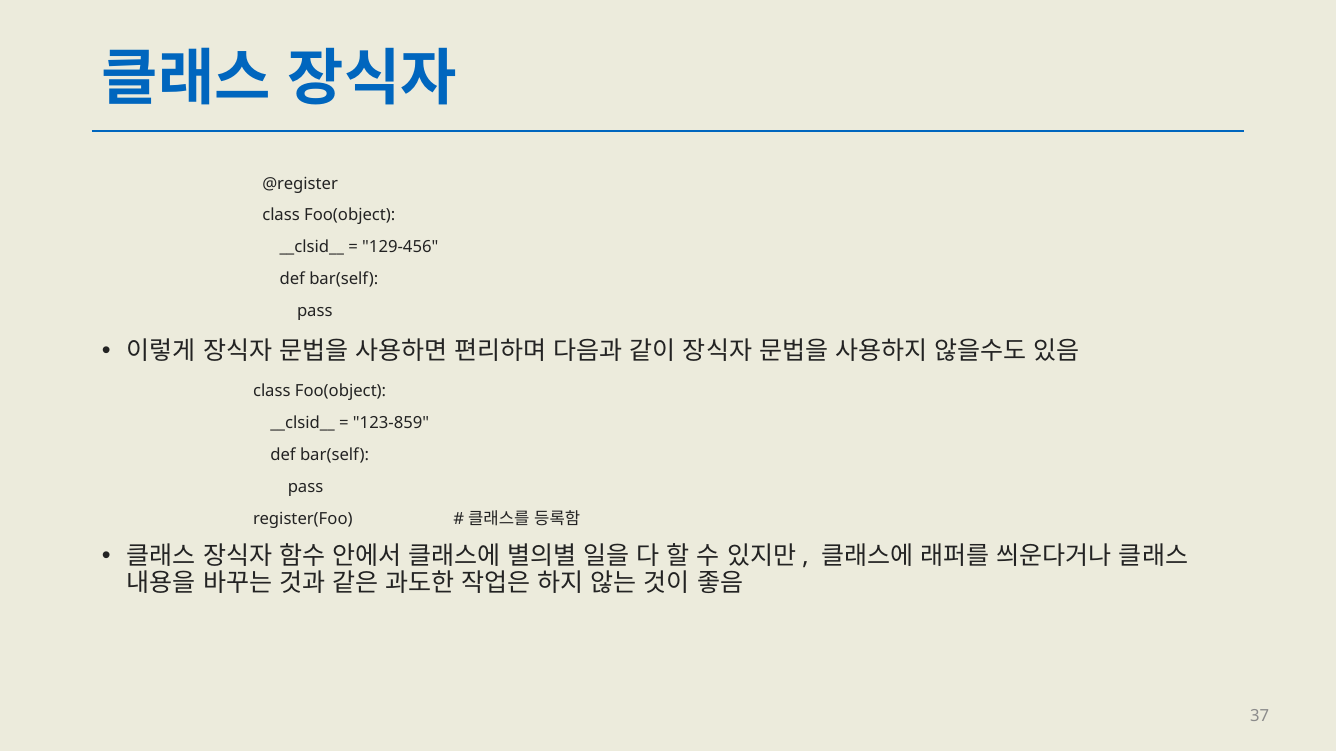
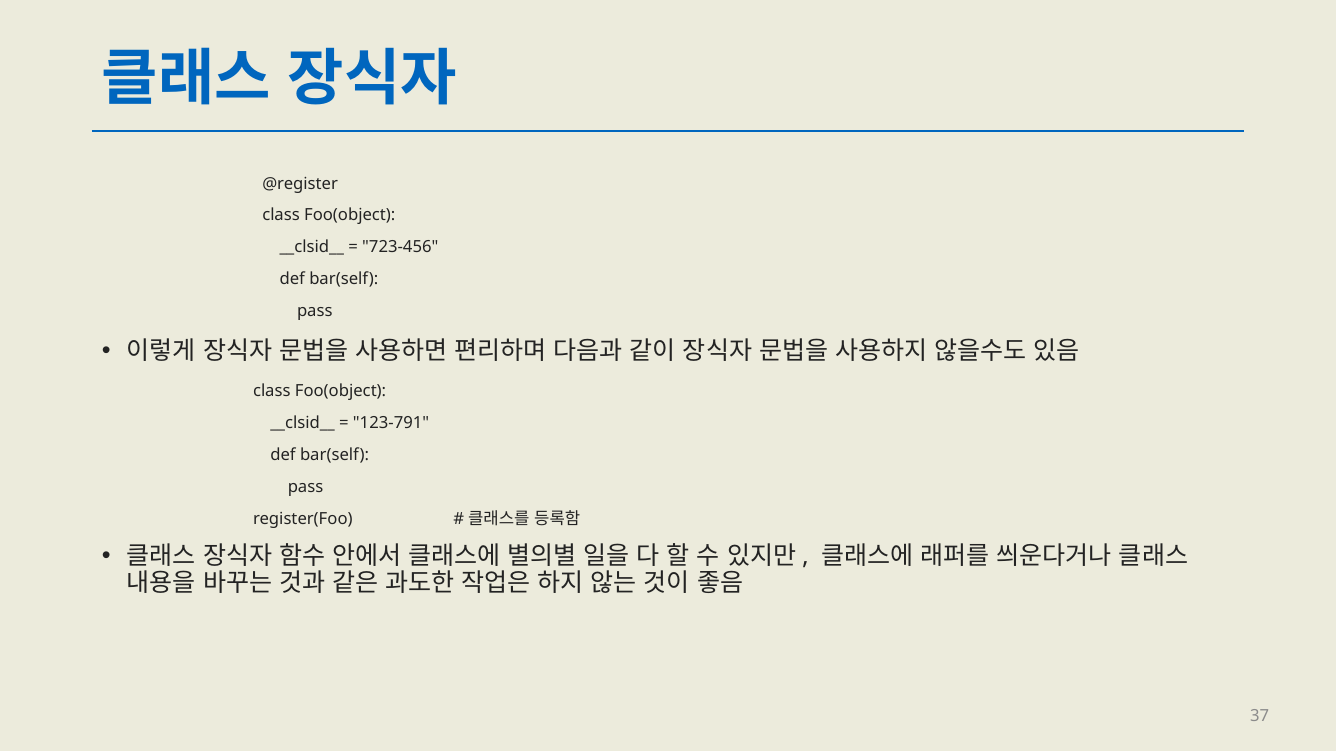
129-456: 129-456 -> 723-456 (400, 248)
123-859: 123-859 -> 123-791 (391, 423)
